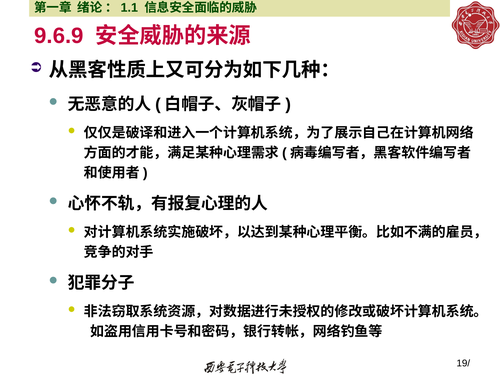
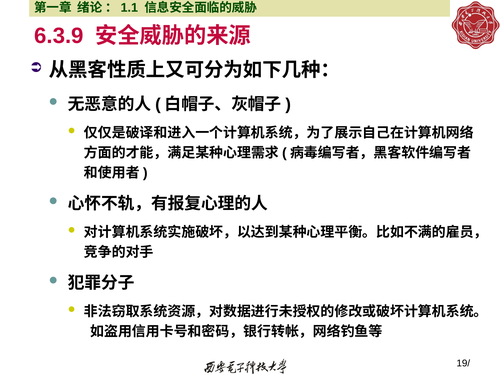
9.6.9: 9.6.9 -> 6.3.9 (59, 36)
